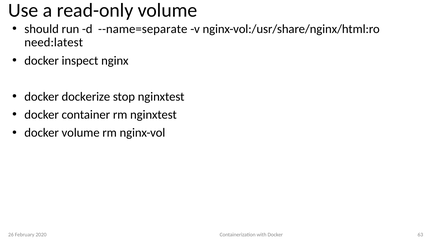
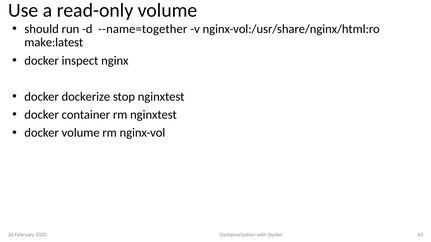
--name=separate: --name=separate -> --name=together (143, 29)
need:latest: need:latest -> make:latest (54, 43)
